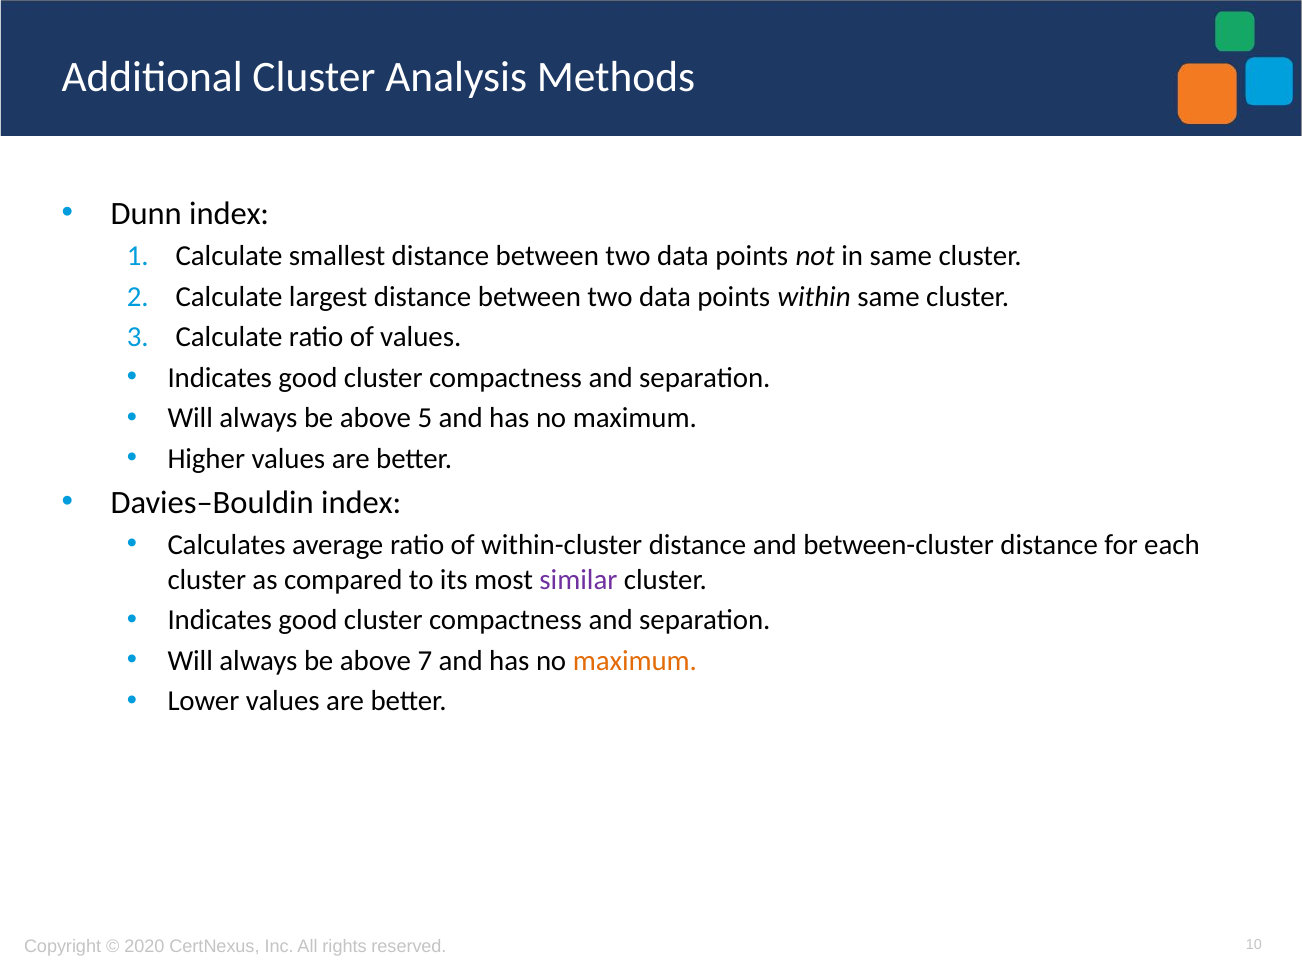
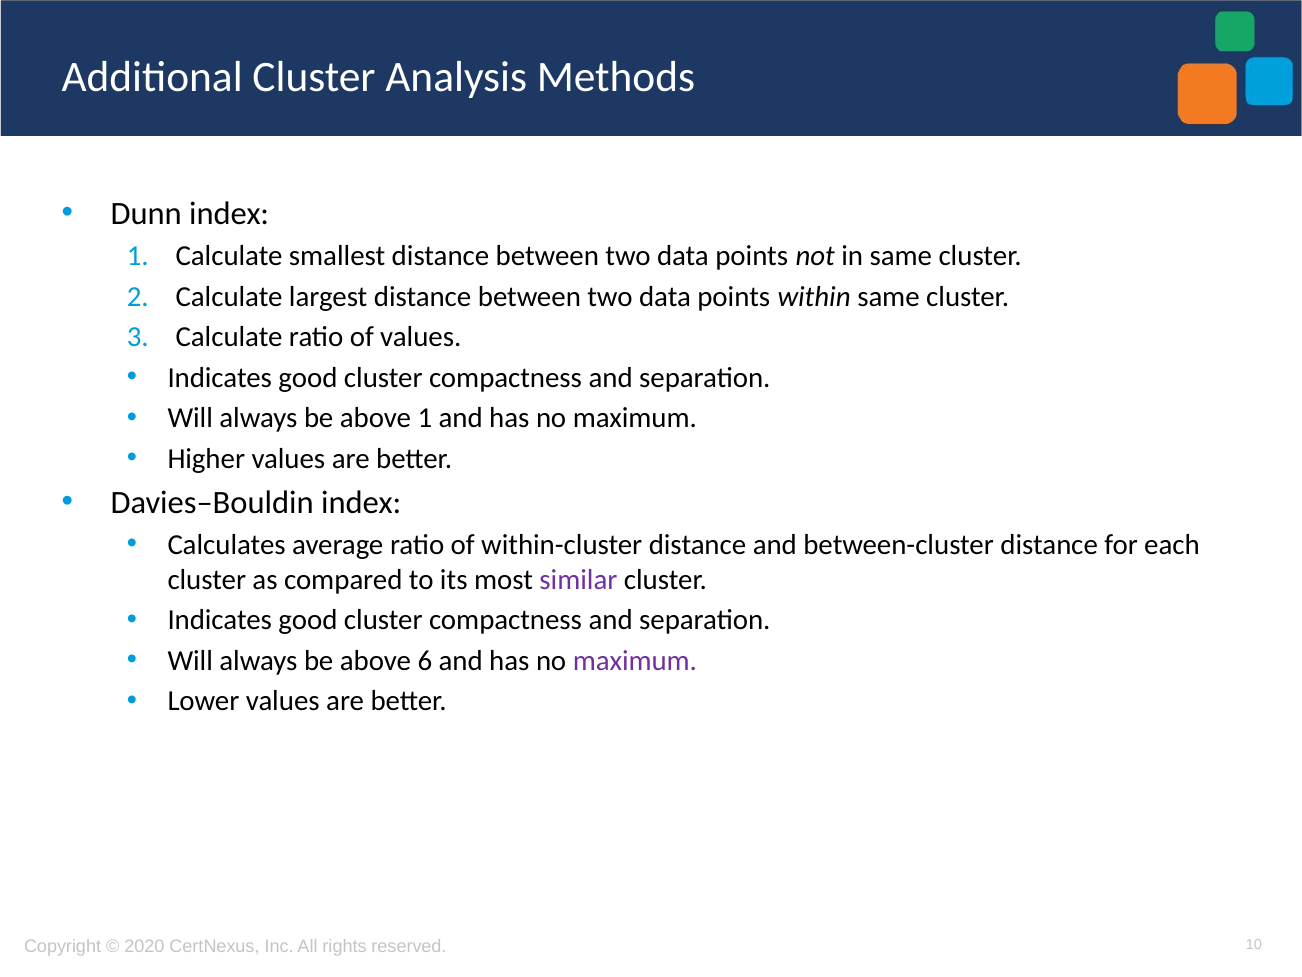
above 5: 5 -> 1 (425, 418)
7: 7 -> 6 (425, 660)
maximum colour: orange -> purple (635, 660)
